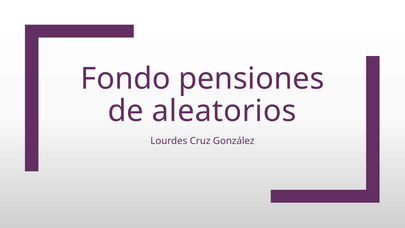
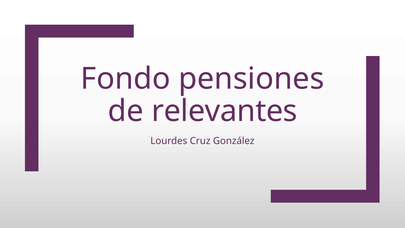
aleatorios: aleatorios -> relevantes (224, 111)
